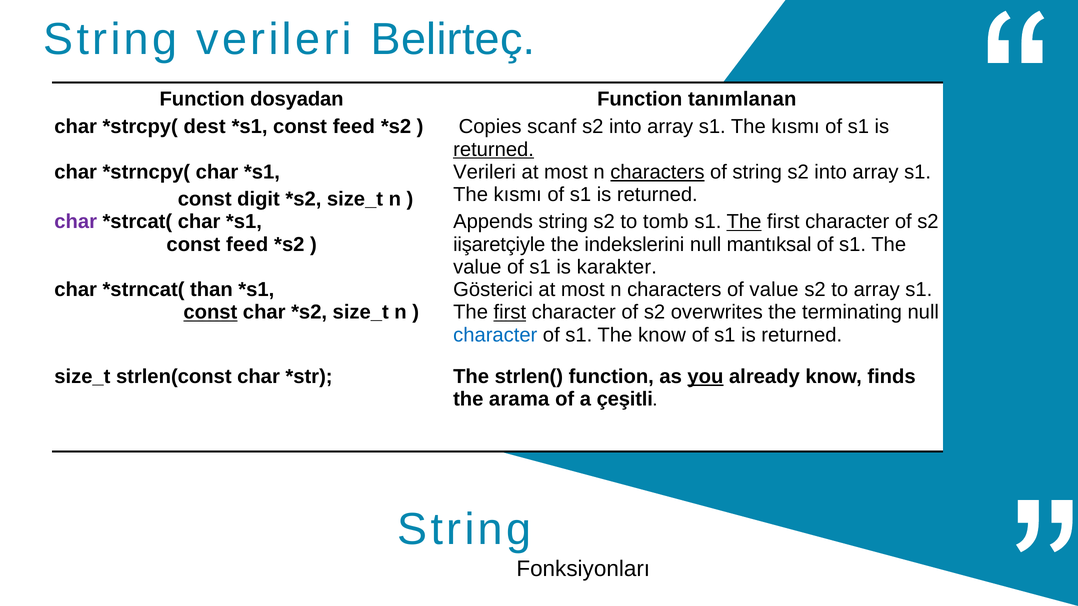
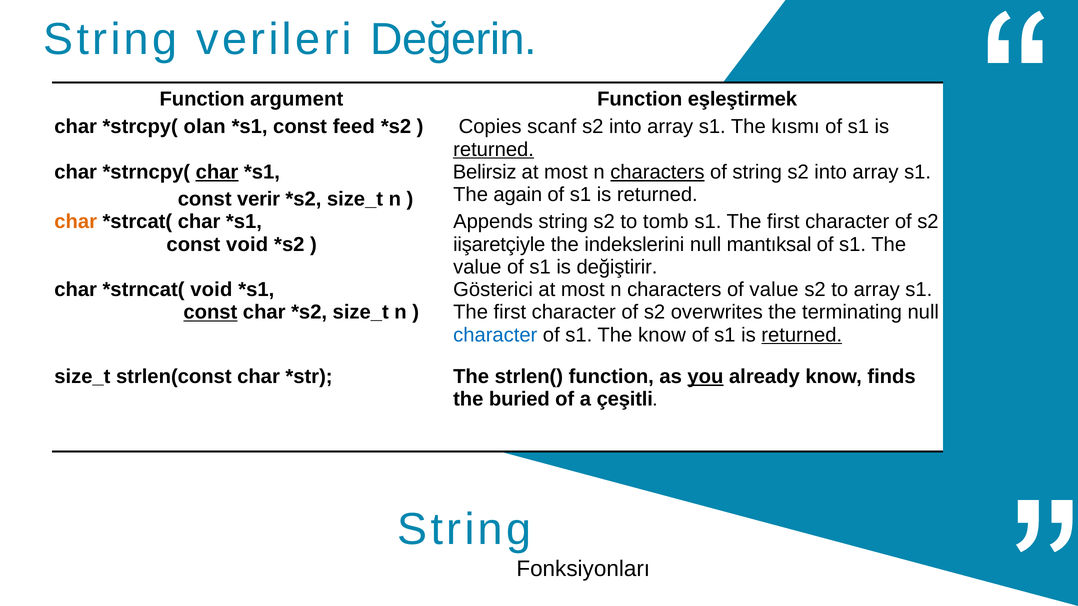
Belirteç: Belirteç -> Değerin (453, 40)
dosyadan: dosyadan -> argument (297, 99)
tanımlanan: tanımlanan -> eşleştirmek (742, 99)
dest: dest -> olan (205, 127)
char underline: none -> present (217, 172)
Verileri: Verileri -> Belirsiz (485, 172)
kısmı: kısmı -> again (518, 195)
digit: digit -> verir (259, 199)
char colour: purple -> orange (76, 222)
The underline: present -> none (744, 222)
feed: feed -> void (247, 245)
karakter: karakter -> değiştirir (617, 267)
than: than -> void (211, 290)
first underline: present -> none (510, 312)
returned underline: none -> present (802, 335)
arama: arama -> buried (519, 399)
